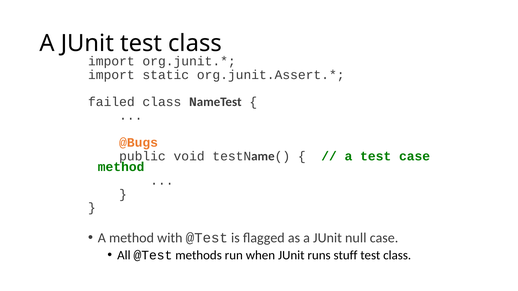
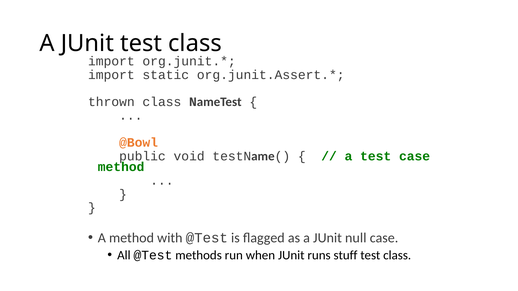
failed: failed -> thrown (111, 102)
@Bugs: @Bugs -> @Bowl (139, 143)
